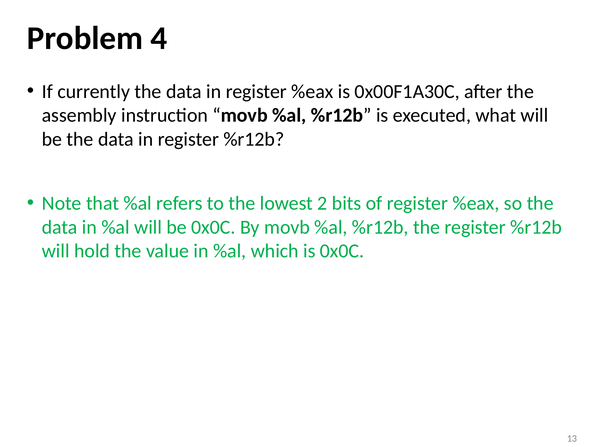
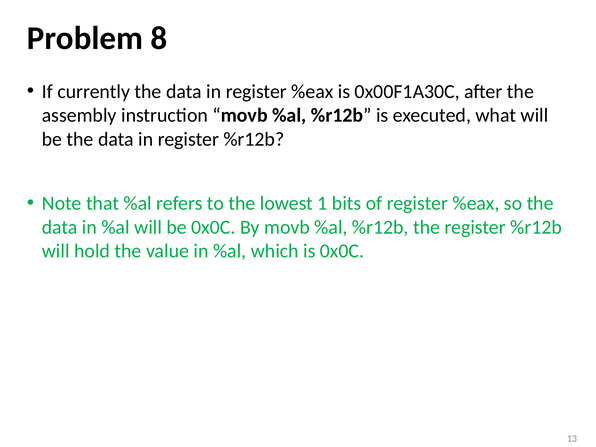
4: 4 -> 8 (159, 38)
2: 2 -> 1 (322, 203)
